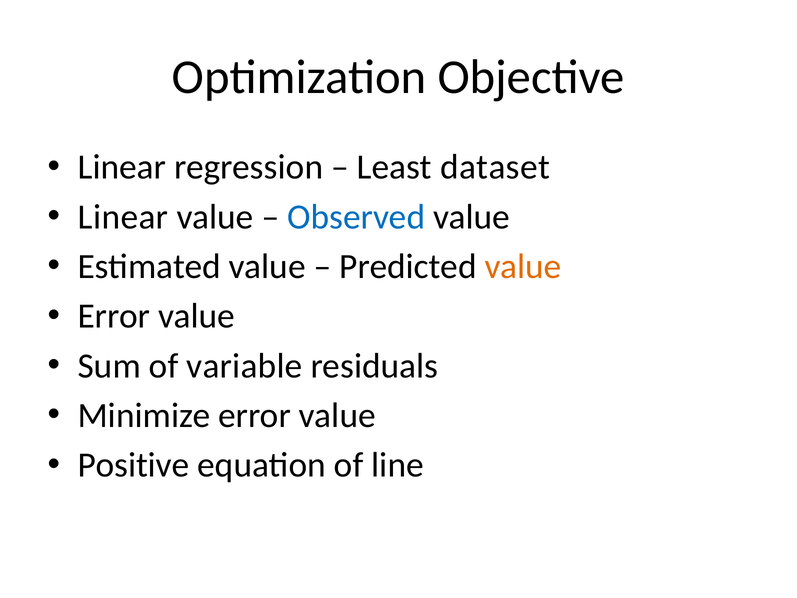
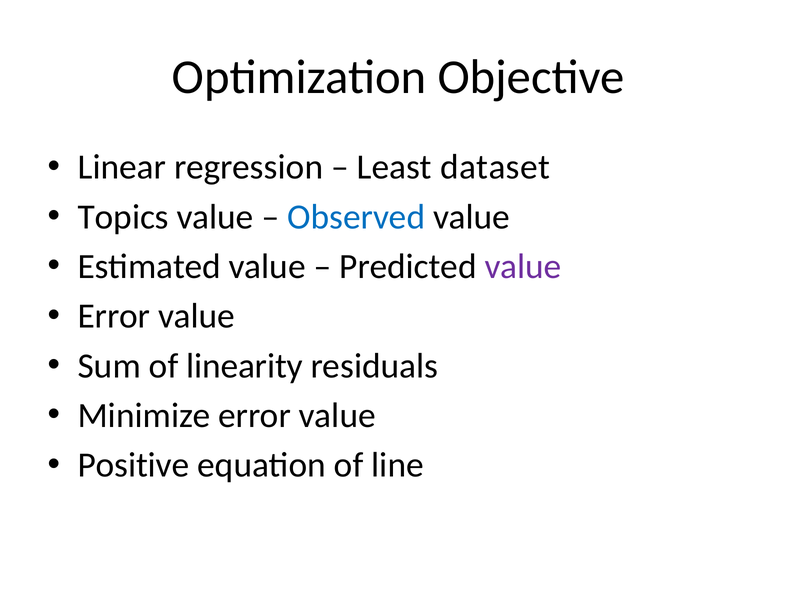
Linear: Linear -> Topics (123, 217)
value colour: orange -> purple (523, 267)
variable: variable -> linearity (245, 366)
